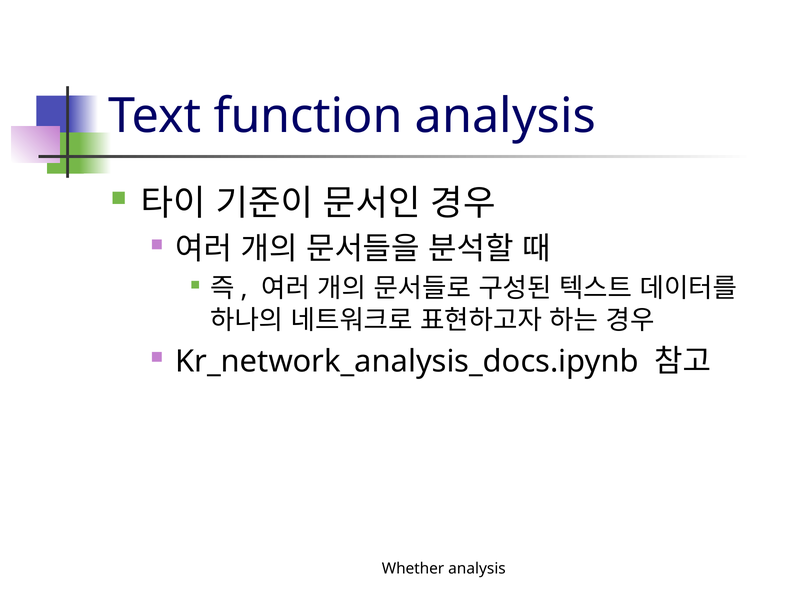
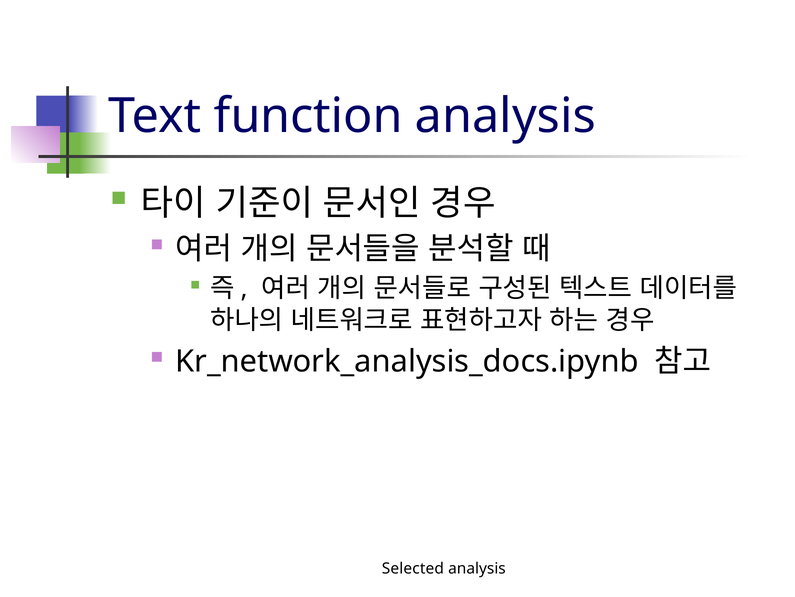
Whether: Whether -> Selected (413, 568)
